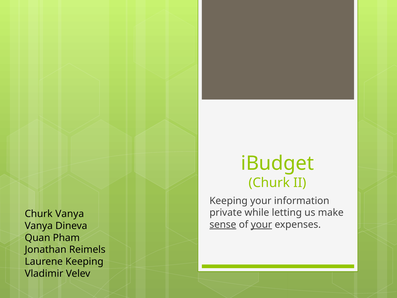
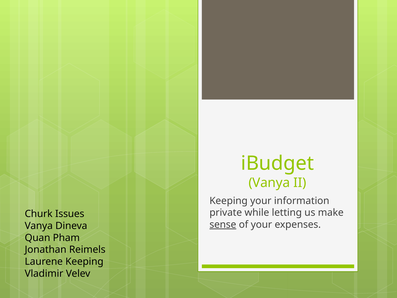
Churk: Churk -> Vanya (269, 182)
Churk Vanya: Vanya -> Issues (70, 214)
your underline: present -> none (261, 224)
